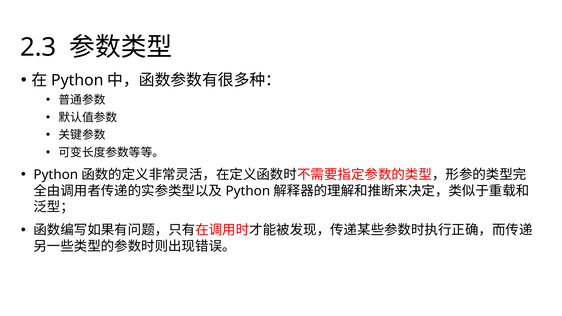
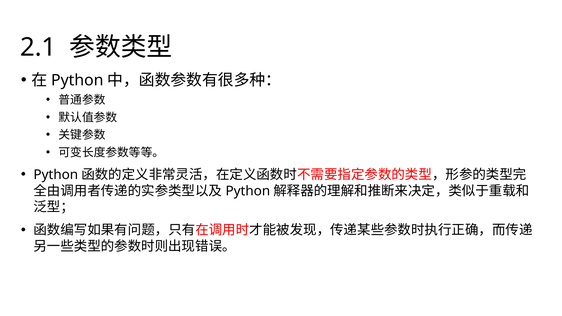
2.3: 2.3 -> 2.1 (38, 47)
